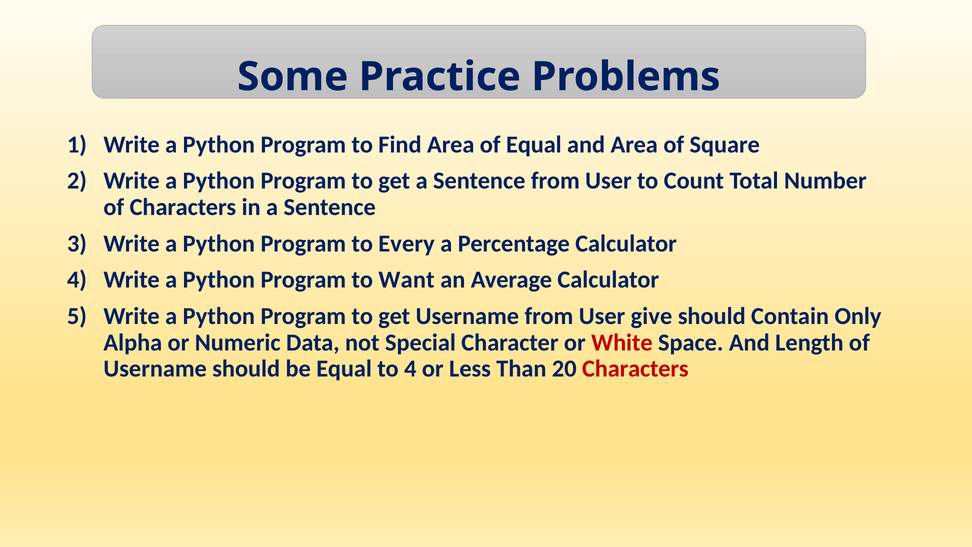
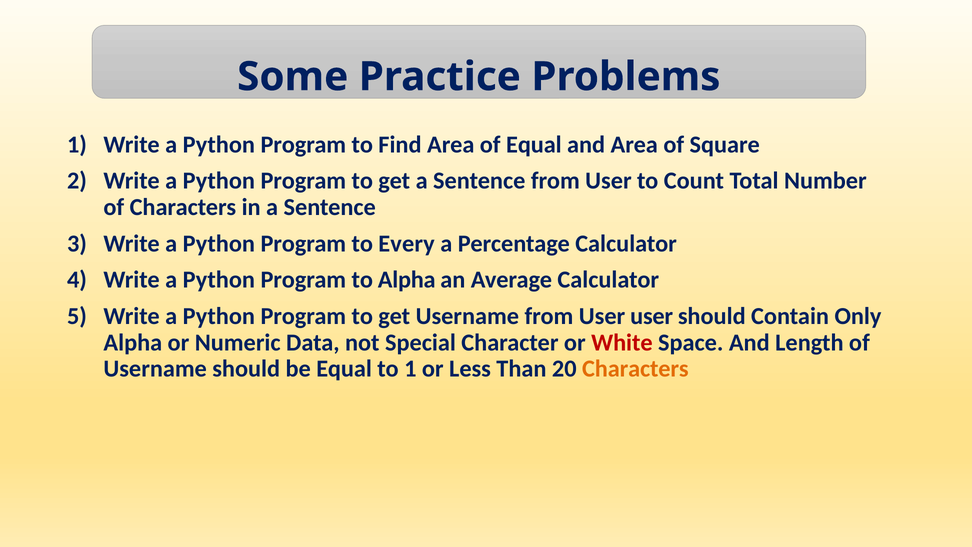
to Want: Want -> Alpha (407, 280)
User give: give -> user (652, 316)
to 4: 4 -> 1 (410, 369)
Characters colour: red -> orange (635, 369)
